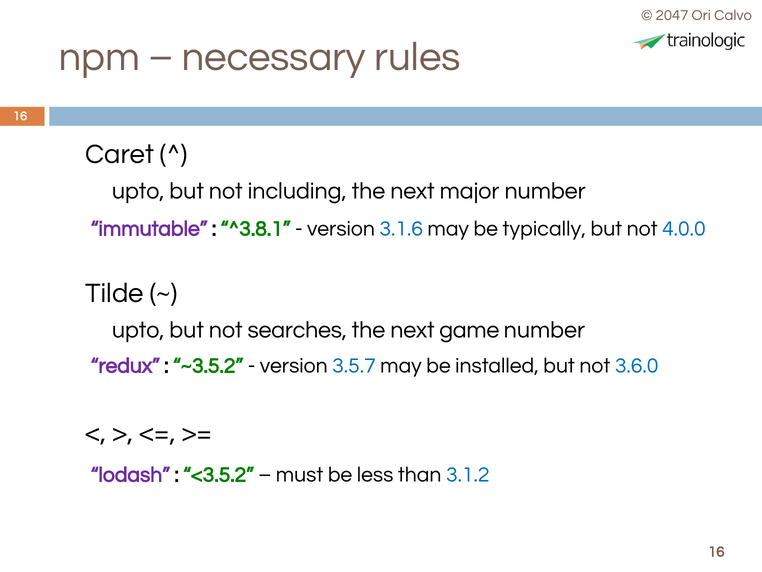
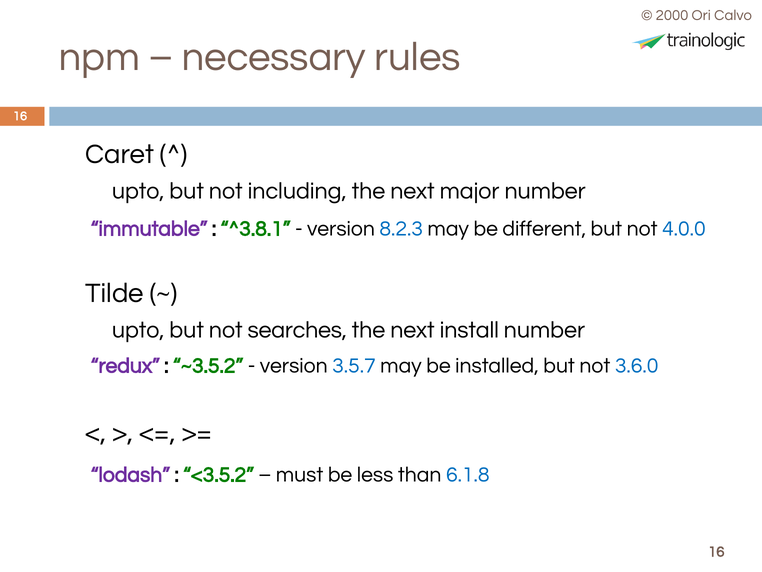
2047: 2047 -> 2000 (672, 15)
3.1.6: 3.1.6 -> 8.2.3 (401, 228)
typically: typically -> different (544, 228)
game: game -> install (469, 330)
3.1.2: 3.1.2 -> 6.1.8 (468, 474)
